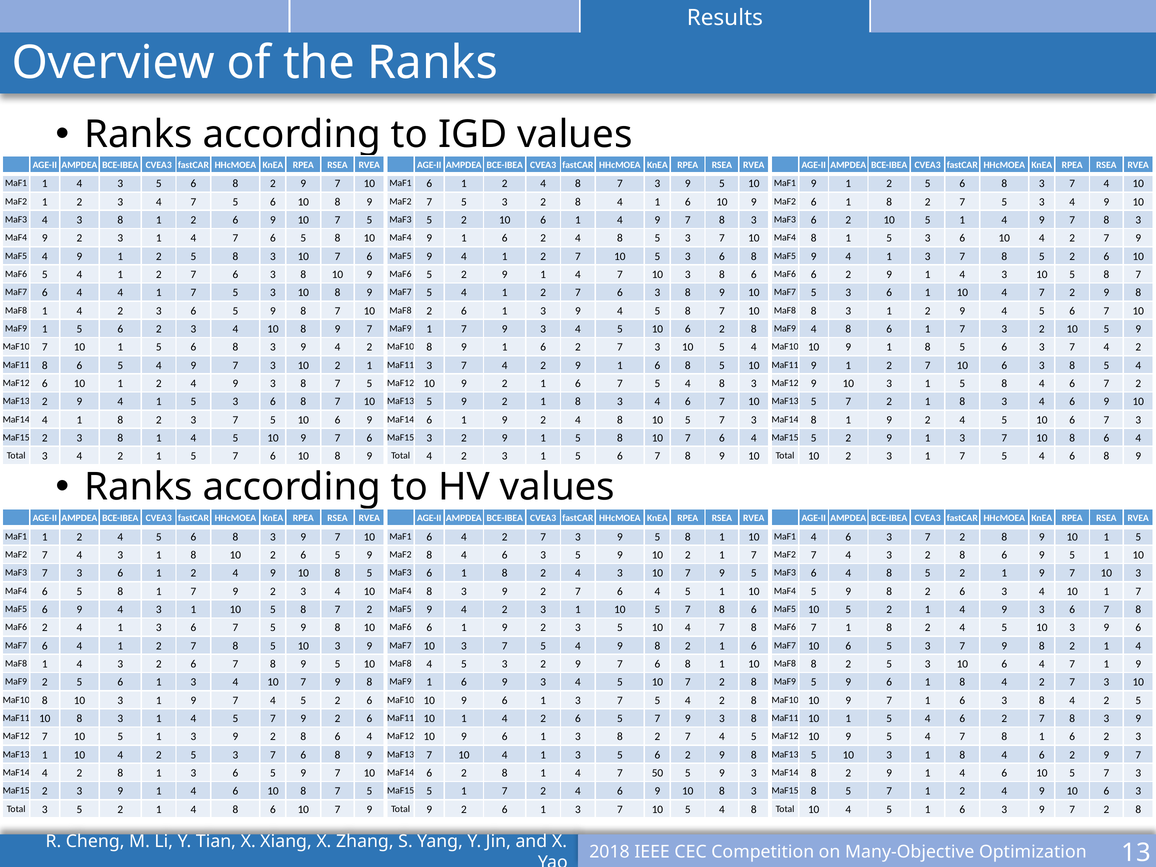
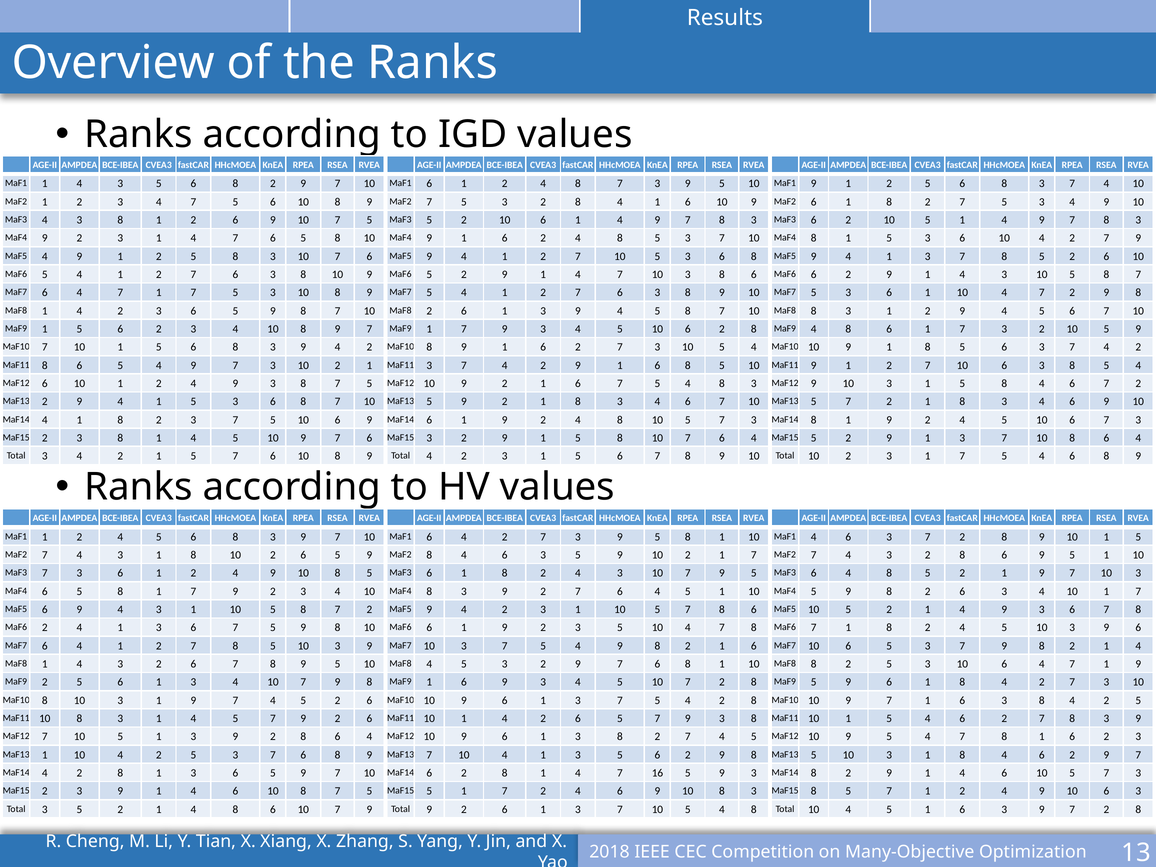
MaF7 6 4 4: 4 -> 7 (120, 293)
50: 50 -> 16 (657, 773)
